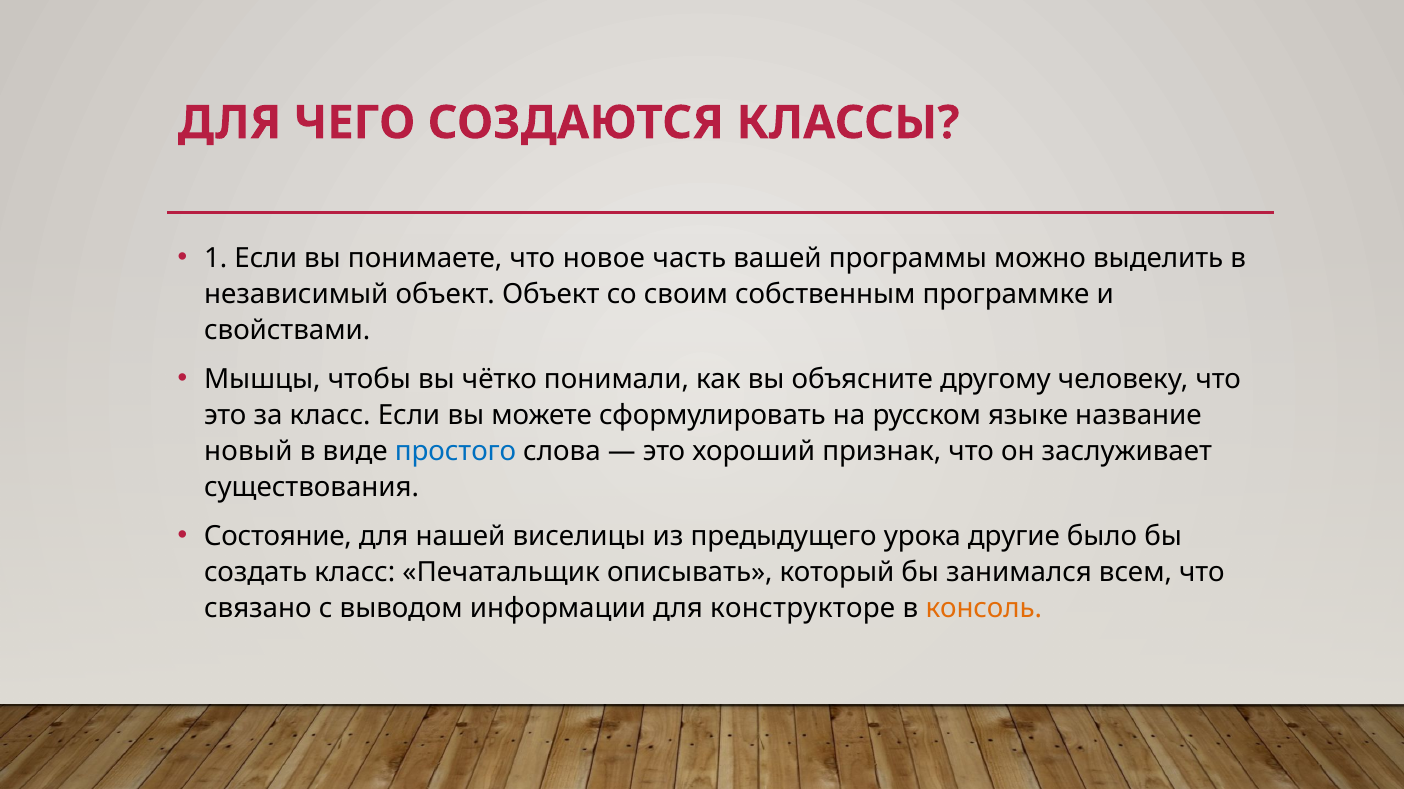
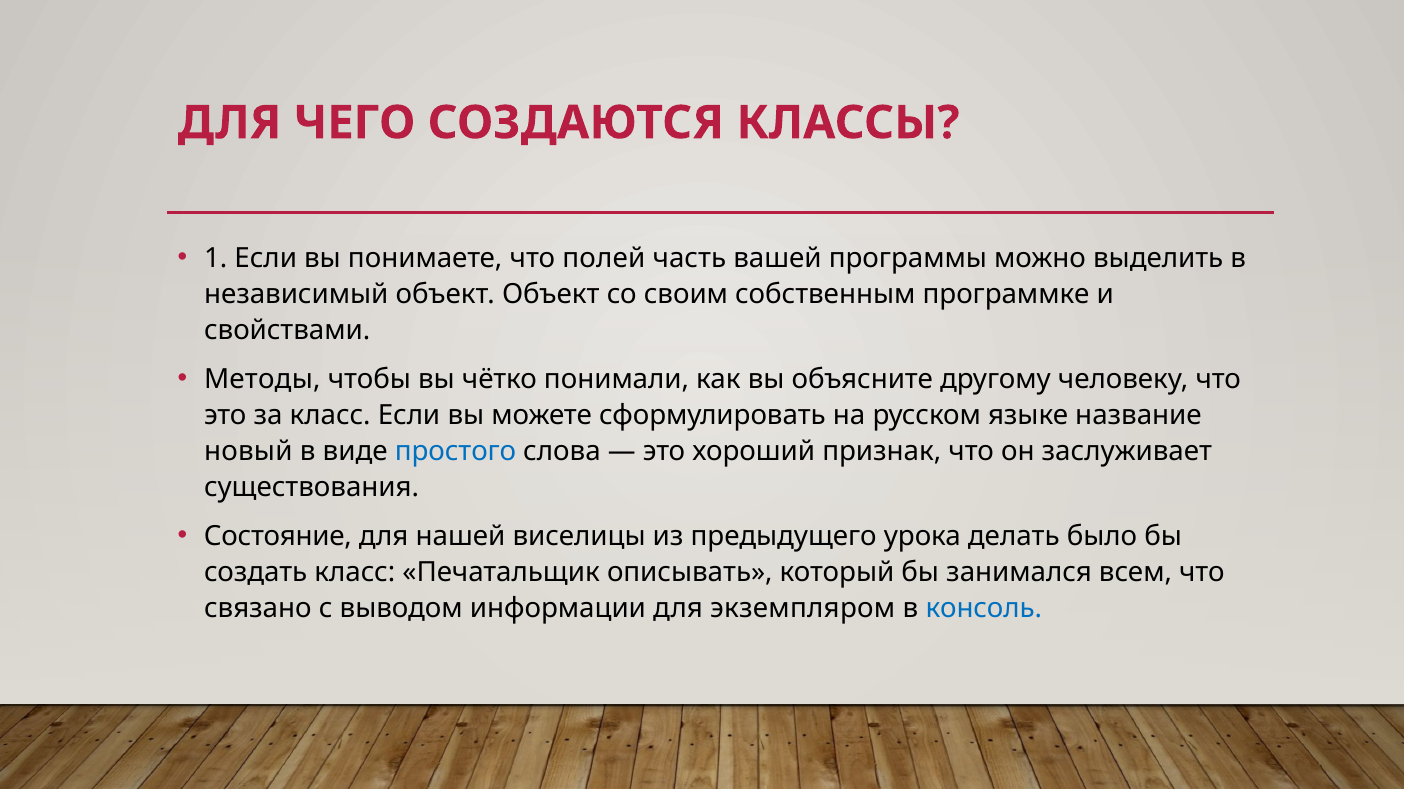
новое: новое -> полей (604, 259)
Мышцы: Мышцы -> Методы (262, 380)
другие: другие -> делать (1014, 537)
конструкторе: конструкторе -> экземпляром (803, 609)
консоль colour: orange -> blue (984, 609)
